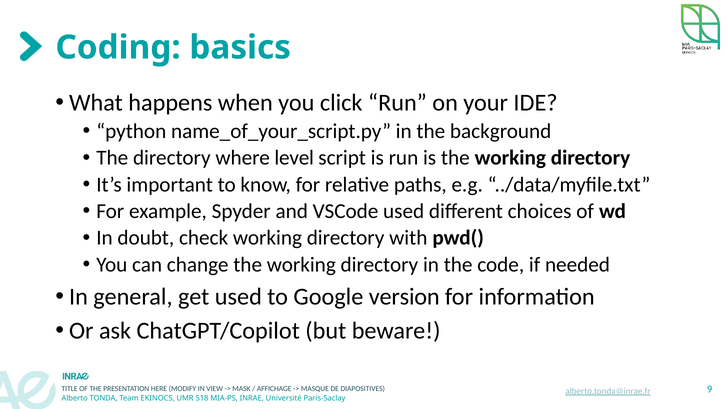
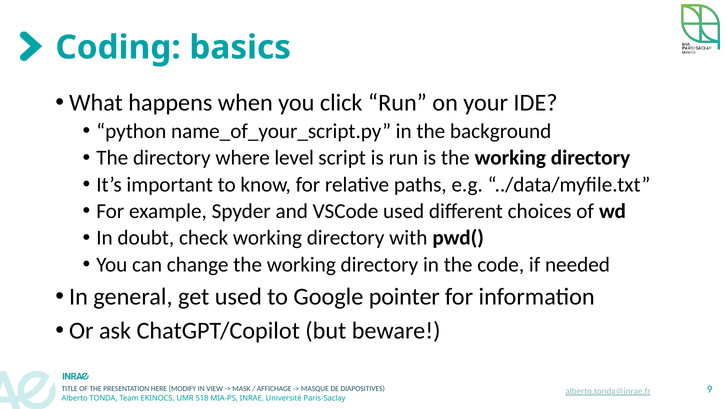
version: version -> pointer (404, 297)
